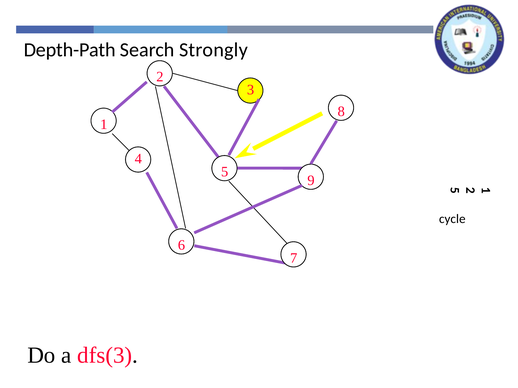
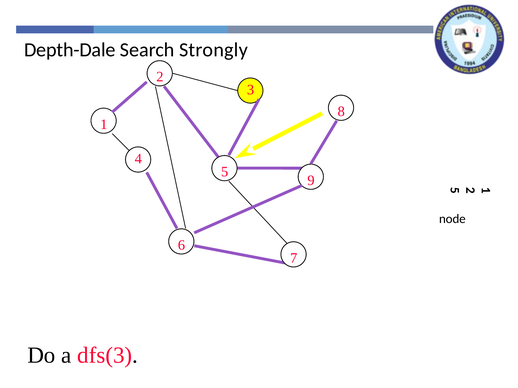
Depth-Path: Depth-Path -> Depth-Dale (70, 50)
cycle: cycle -> node (452, 219)
